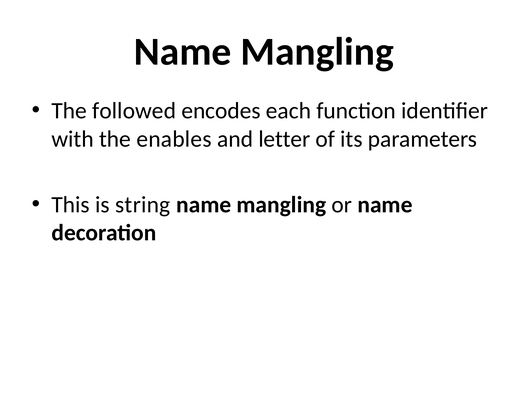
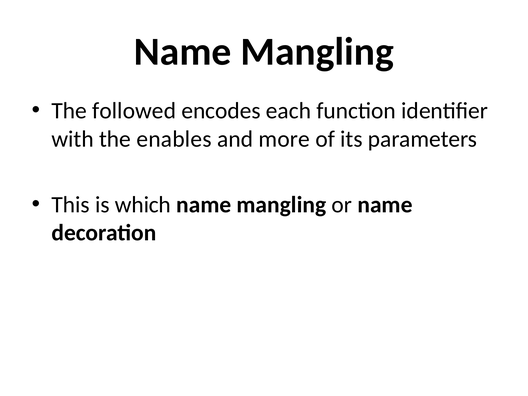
letter: letter -> more (284, 139)
string: string -> which (143, 205)
